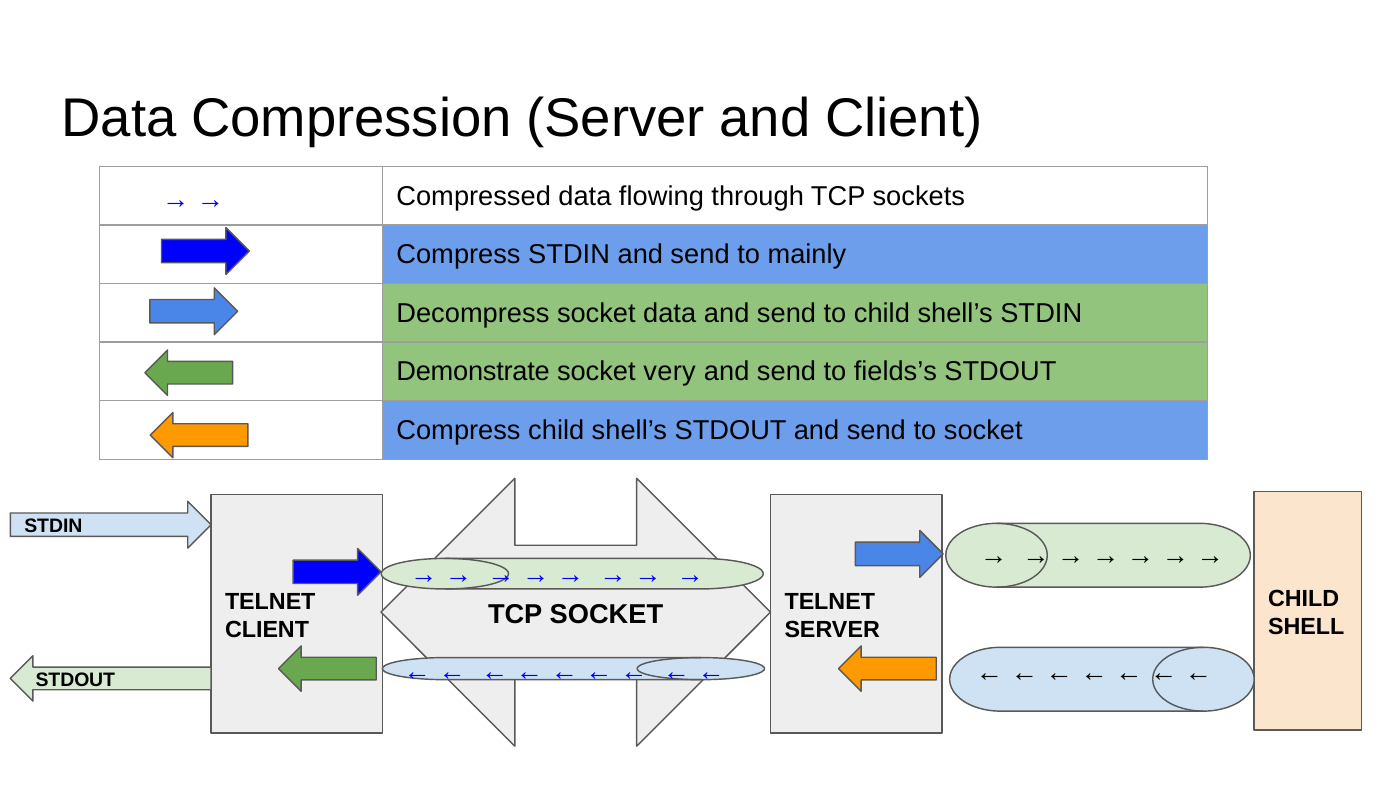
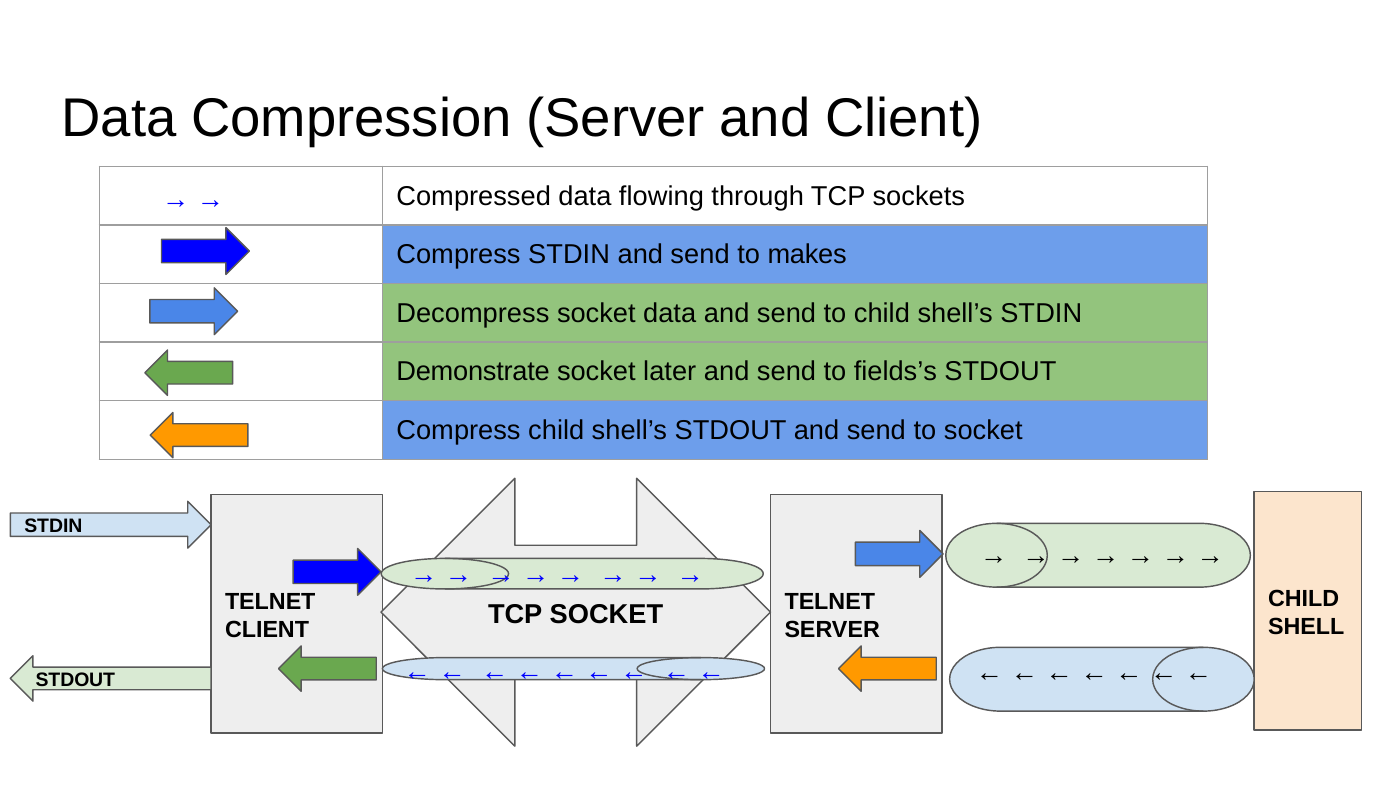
mainly: mainly -> makes (807, 254)
very: very -> later (670, 372)
